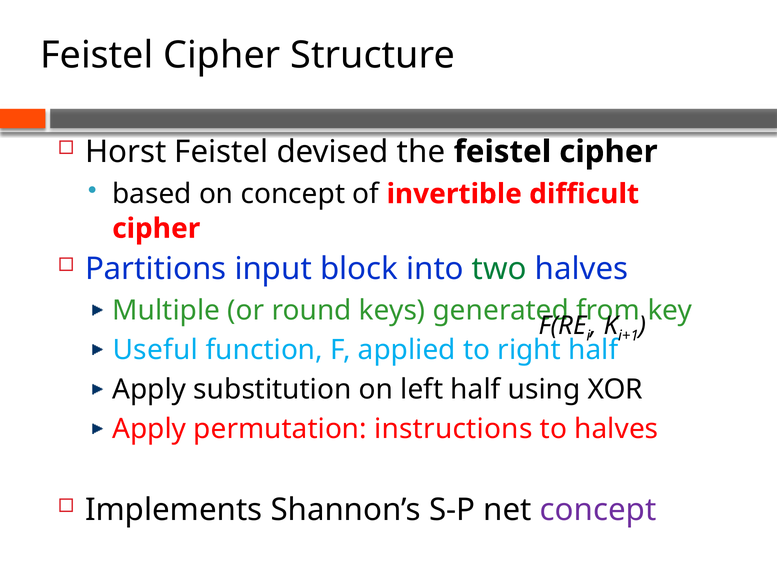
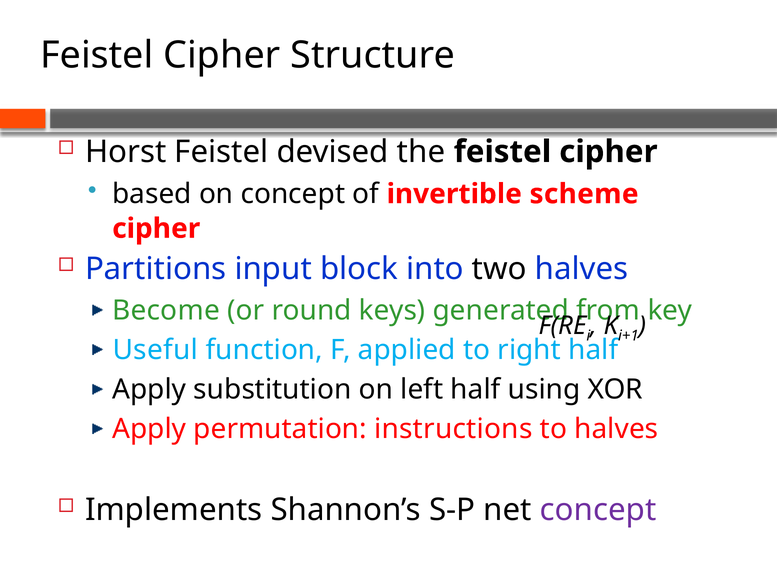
difficult: difficult -> scheme (584, 194)
two colour: green -> black (499, 269)
Multiple: Multiple -> Become (166, 310)
